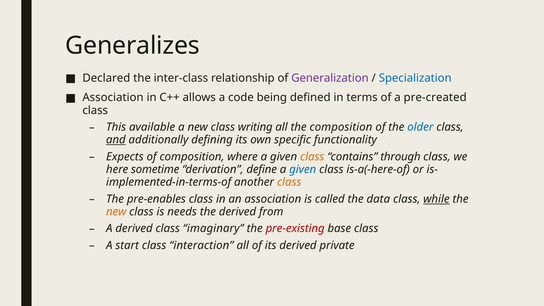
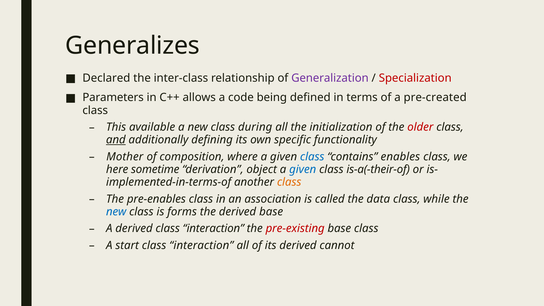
Specialization colour: blue -> red (415, 78)
Association: Association -> Parameters (113, 98)
writing: writing -> during (255, 127)
the composition: composition -> initialization (341, 127)
older colour: blue -> red (420, 127)
Expects: Expects -> Mother (125, 157)
class colour: orange -> blue (312, 157)
through: through -> enables (400, 157)
define: define -> object (262, 169)
is-a(-here-of: is-a(-here-of -> is-a(-their-of (378, 169)
while underline: present -> none (436, 199)
new colour: orange -> blue (116, 212)
needs: needs -> forms (182, 212)
derived from: from -> base (271, 212)
derived class imaginary: imaginary -> interaction (213, 229)
private: private -> cannot (337, 245)
